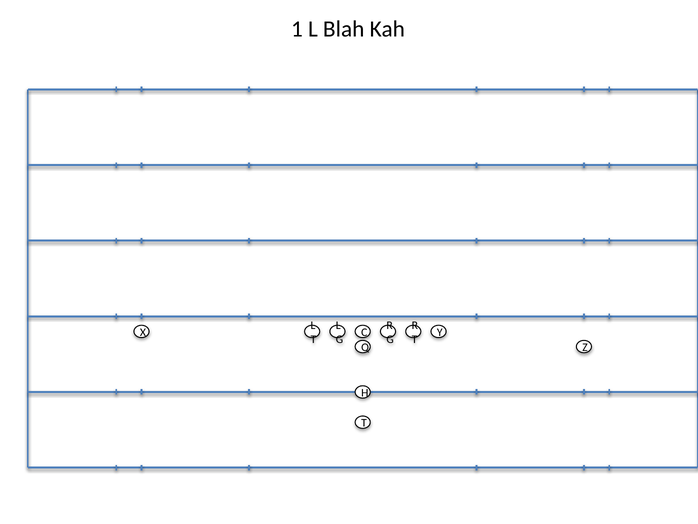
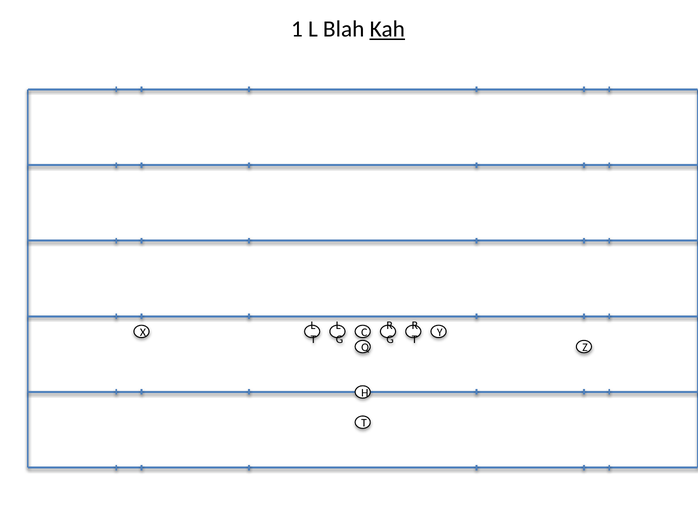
Kah underline: none -> present (387, 29)
